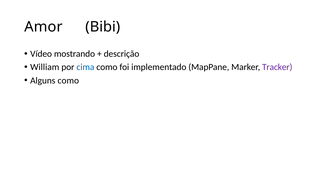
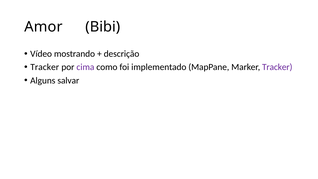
William: William -> Tracker (45, 67)
cima colour: blue -> purple (85, 67)
Alguns como: como -> salvar (68, 80)
